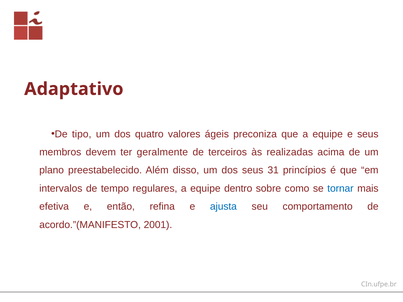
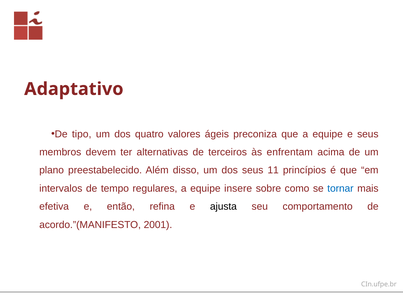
geralmente: geralmente -> alternativas (162, 152)
realizadas: realizadas -> enfrentam (290, 152)
31: 31 -> 11 (273, 170)
dentro: dentro -> insere (238, 189)
ajusta colour: blue -> black (223, 207)
